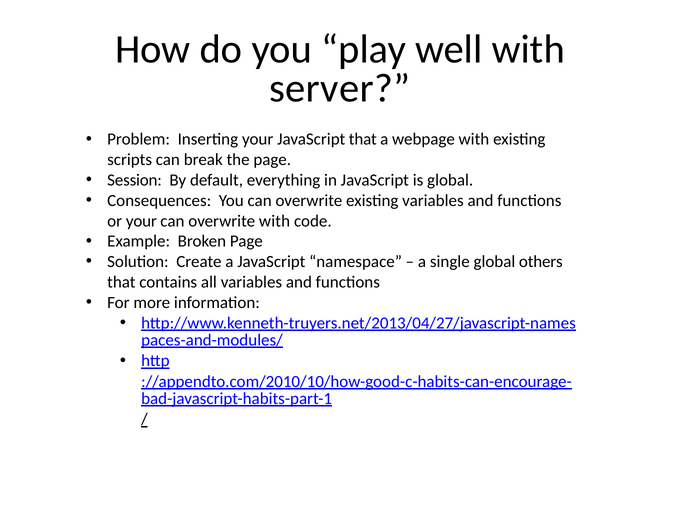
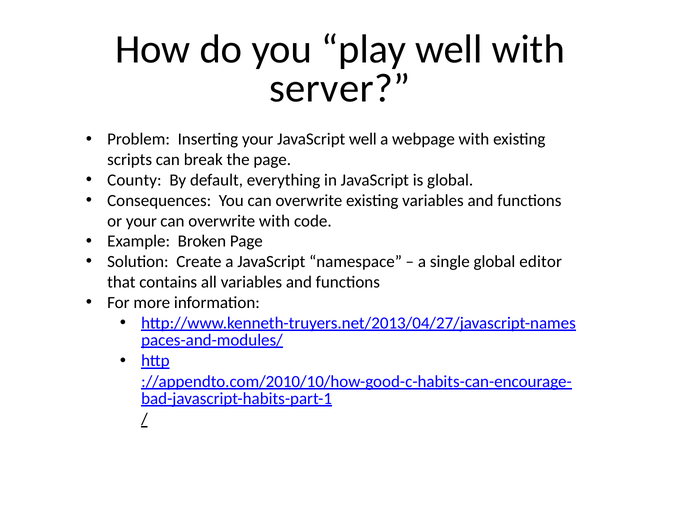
JavaScript that: that -> well (363, 139)
Session: Session -> County (134, 180)
others: others -> editor (541, 262)
